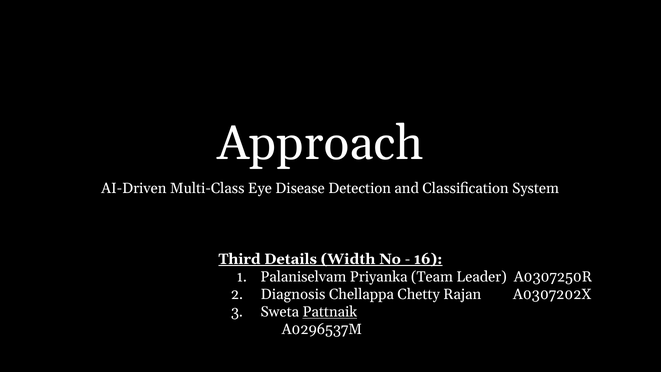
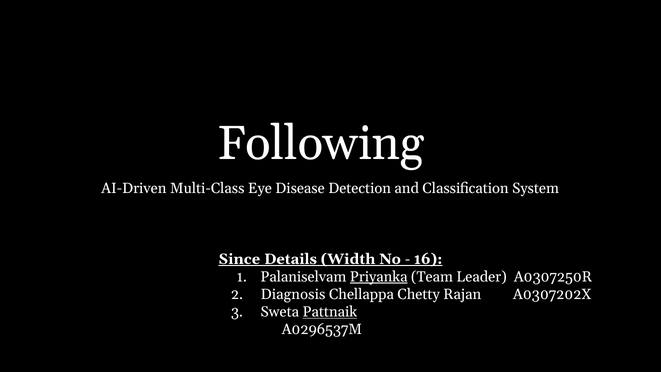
Approach: Approach -> Following (321, 144)
Third: Third -> Since (239, 259)
Priyanka underline: none -> present (379, 277)
